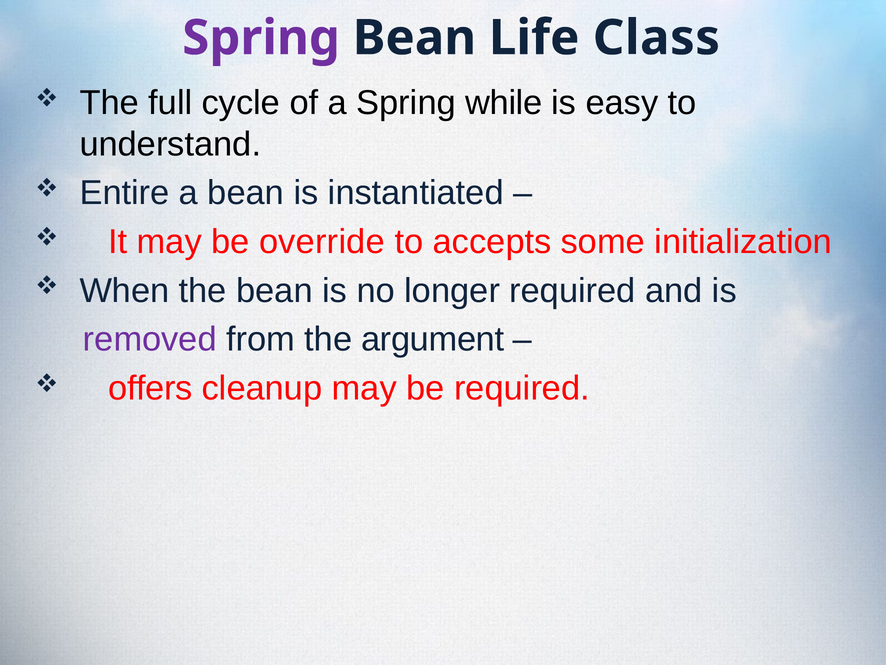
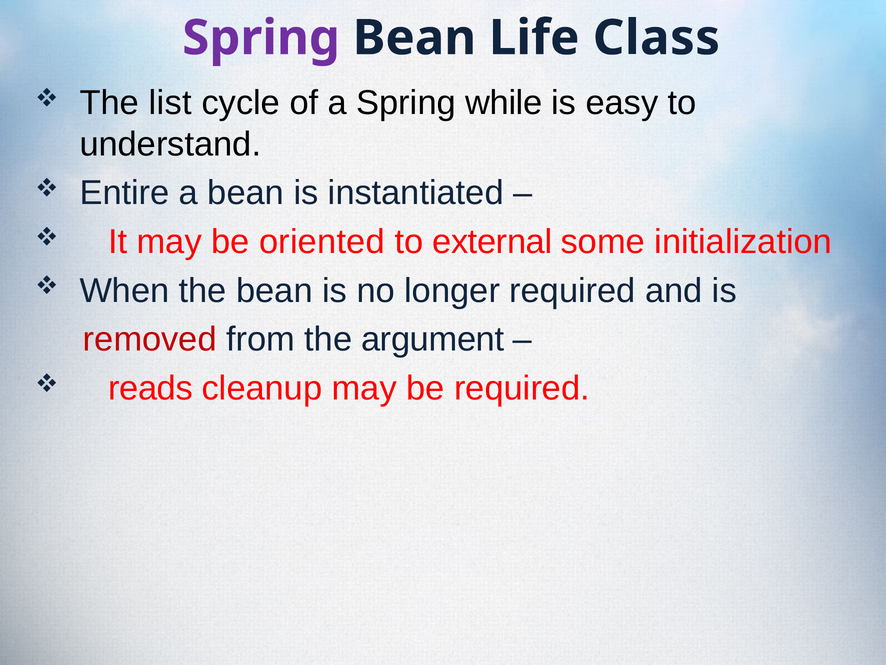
full: full -> list (170, 103)
override: override -> oriented (322, 242)
accepts: accepts -> external (492, 242)
removed colour: purple -> red (150, 339)
offers: offers -> reads (150, 388)
